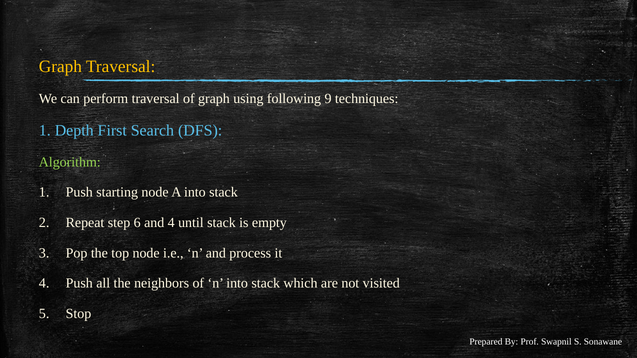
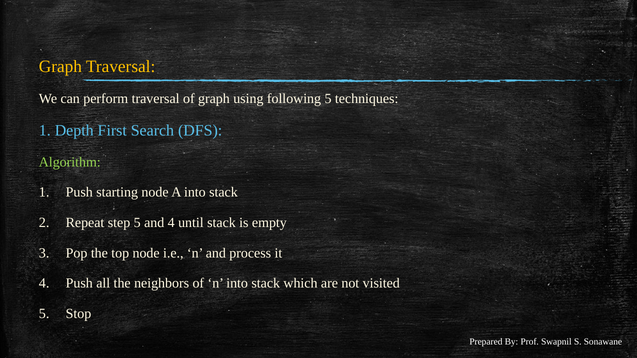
following 9: 9 -> 5 (328, 99)
step 6: 6 -> 5 (137, 223)
